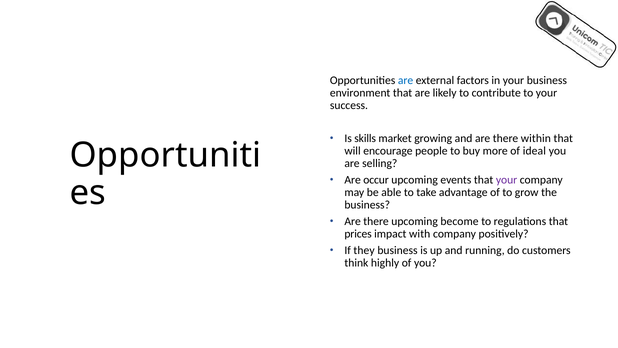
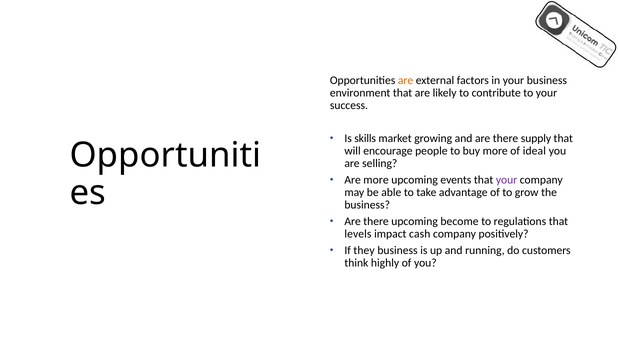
are colour: blue -> orange (406, 80)
within: within -> supply (536, 138)
Are occur: occur -> more (376, 180)
prices: prices -> levels (358, 234)
with: with -> cash (420, 234)
